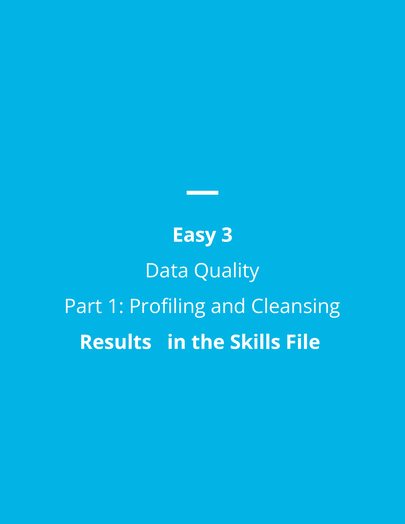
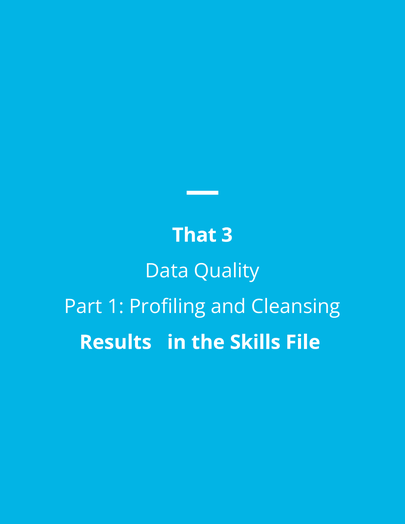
Easy: Easy -> That (194, 235)
